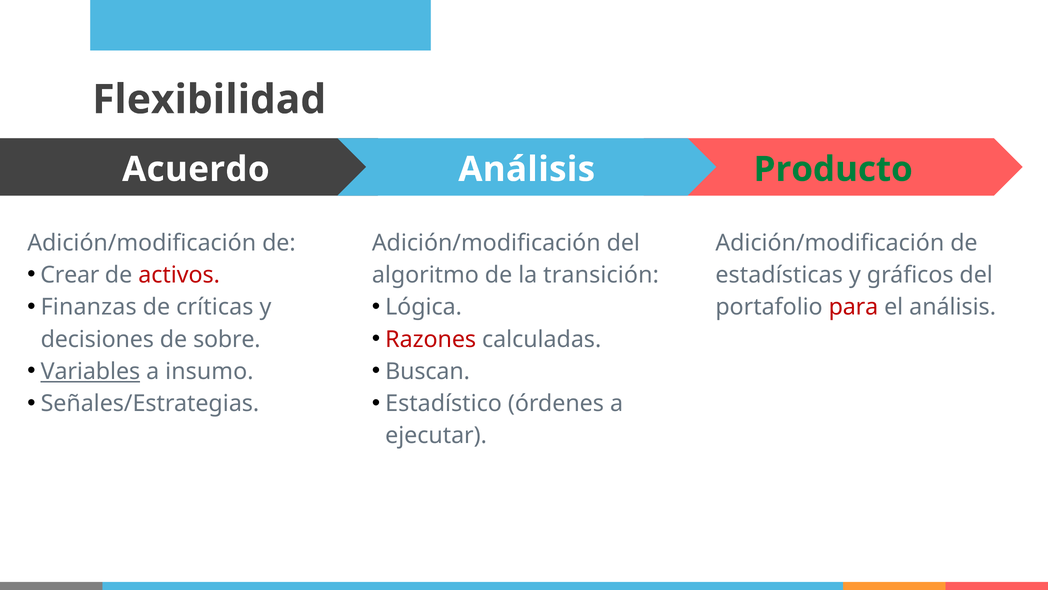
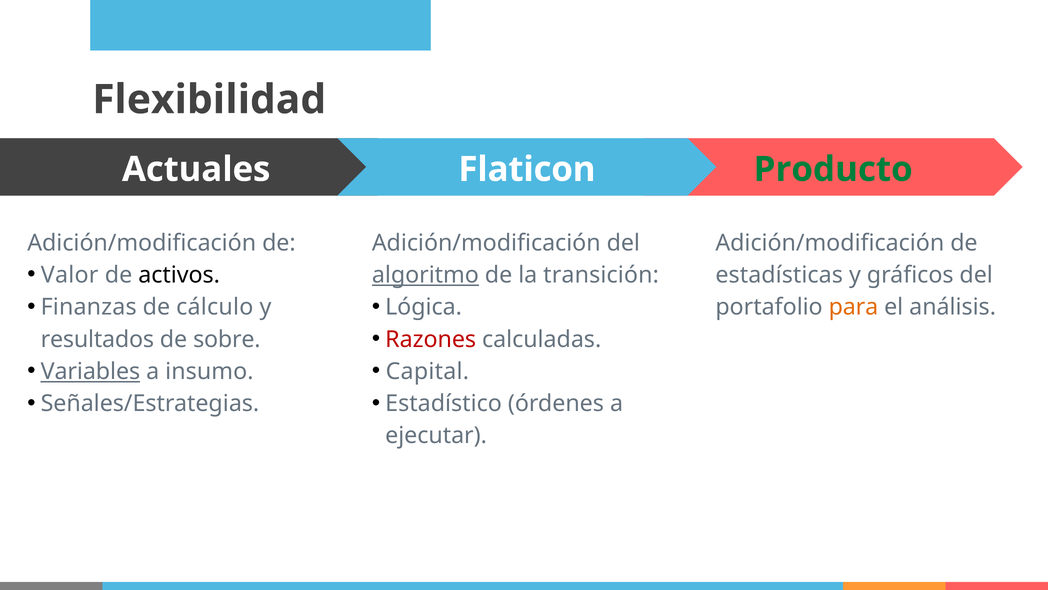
Acuerdo: Acuerdo -> Actuales (196, 169)
Análisis: Análisis -> Flaticon (527, 169)
Crear: Crear -> Valor (70, 275)
activos colour: red -> black (179, 275)
algoritmo underline: none -> present (425, 275)
críticas: críticas -> cálculo (215, 307)
para colour: red -> orange (853, 307)
decisiones: decisiones -> resultados (97, 339)
Buscan: Buscan -> Capital (427, 371)
